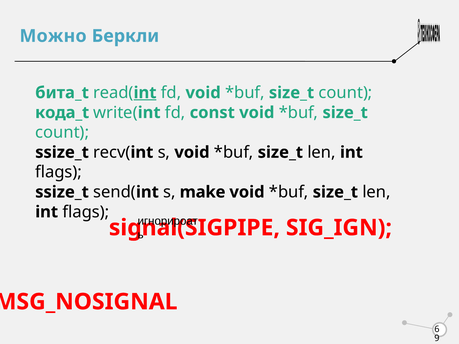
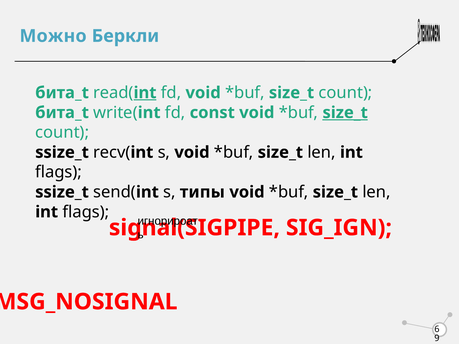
кода_t: кода_t -> бита_t (62, 113)
size_t underline: none -> present (345, 113)
make: make -> типы (202, 192)
